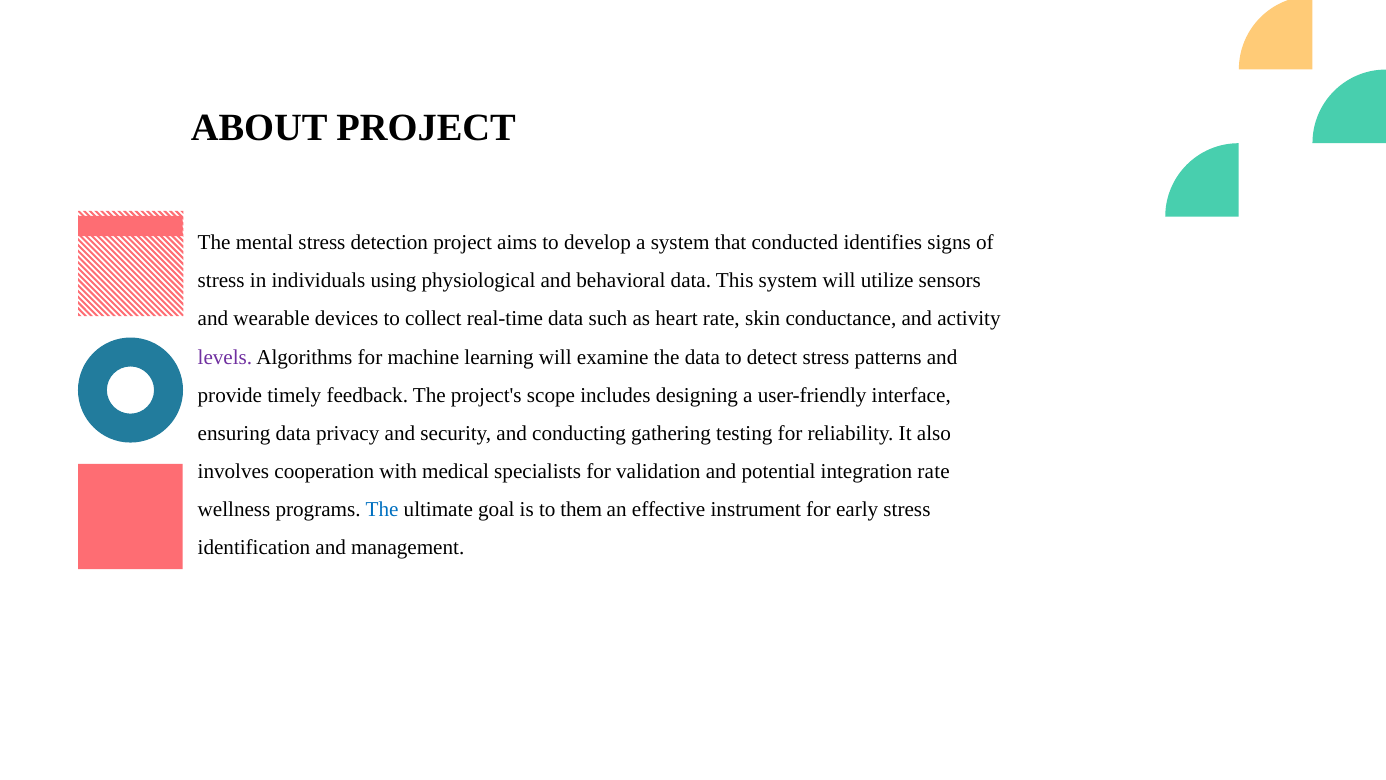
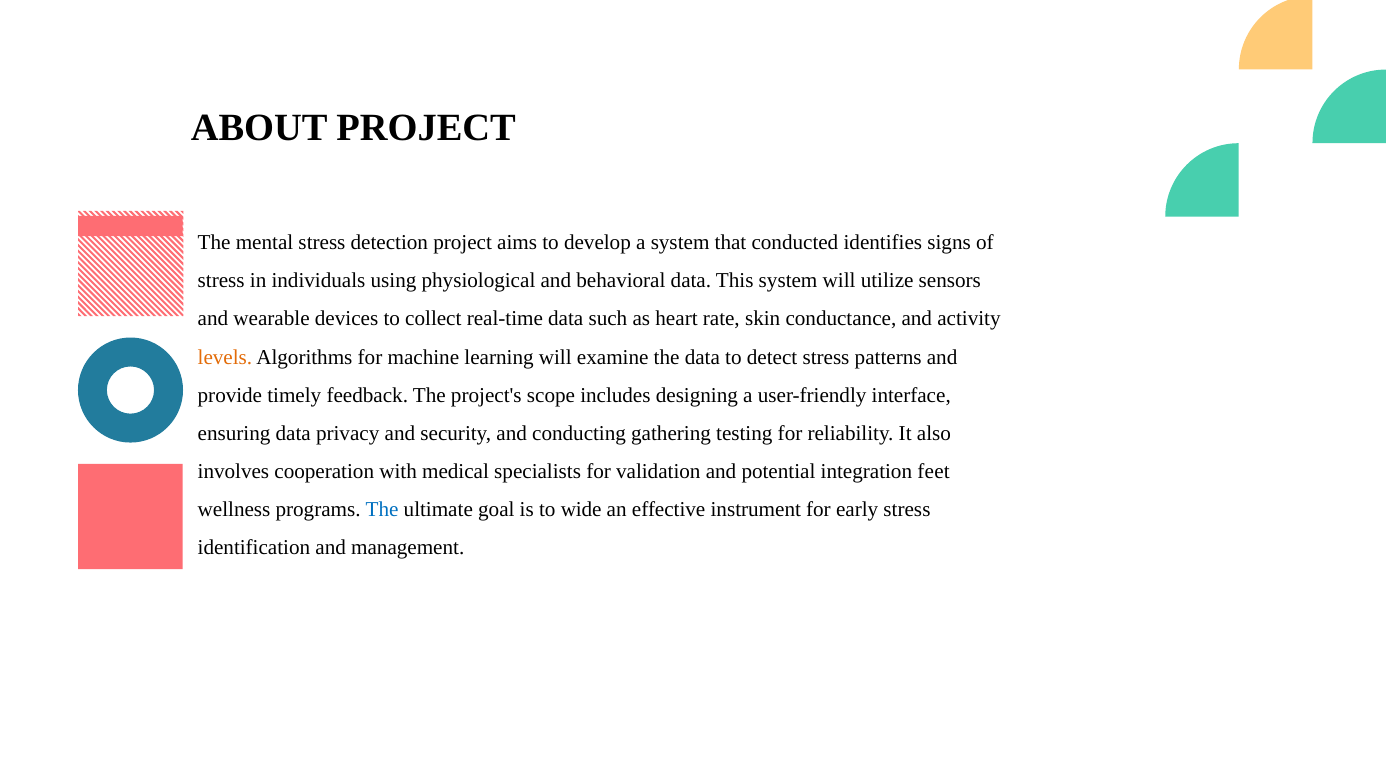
levels colour: purple -> orange (225, 357)
integration rate: rate -> feet (934, 471)
them: them -> wide (581, 509)
